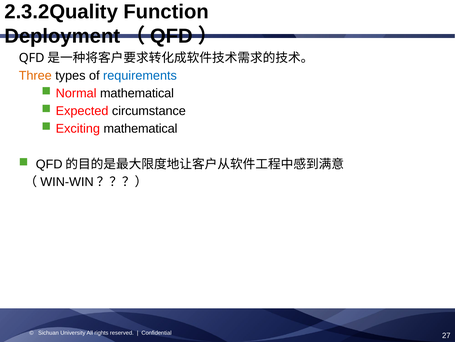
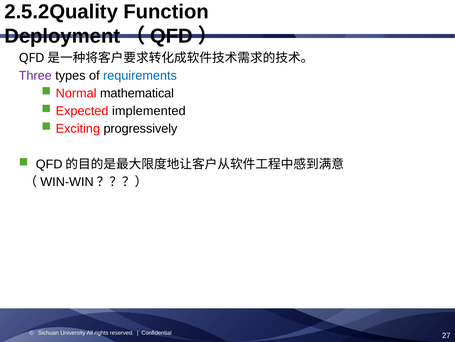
2.3.2Quality: 2.3.2Quality -> 2.5.2Quality (61, 12)
Three colour: orange -> purple (35, 75)
circumstance: circumstance -> implemented (149, 111)
Exciting mathematical: mathematical -> progressively (140, 129)
